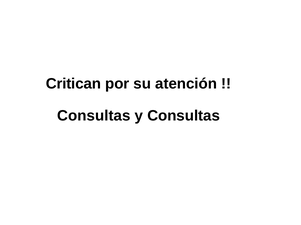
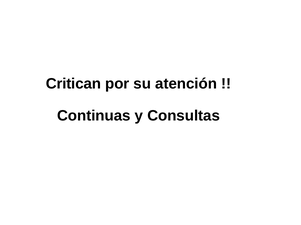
Consultas: Consultas -> Continuas (94, 116)
